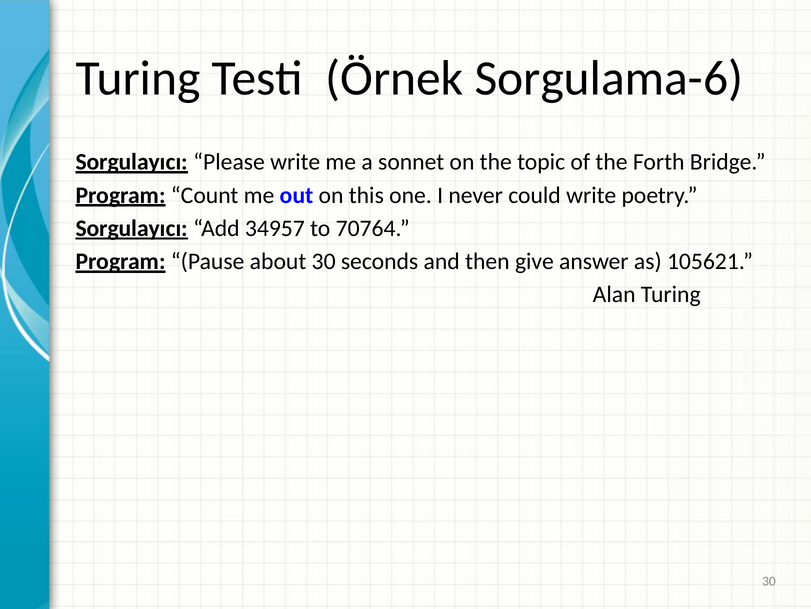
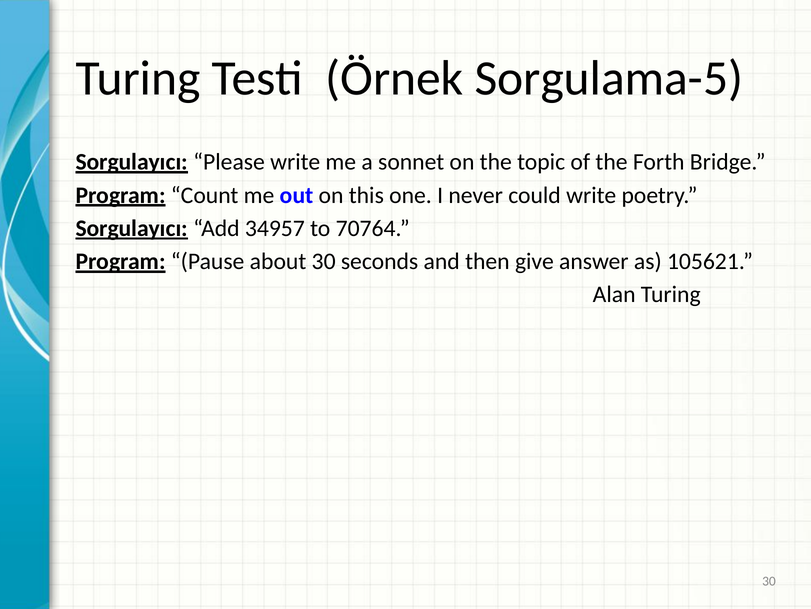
Sorgulama-6: Sorgulama-6 -> Sorgulama-5 (609, 78)
